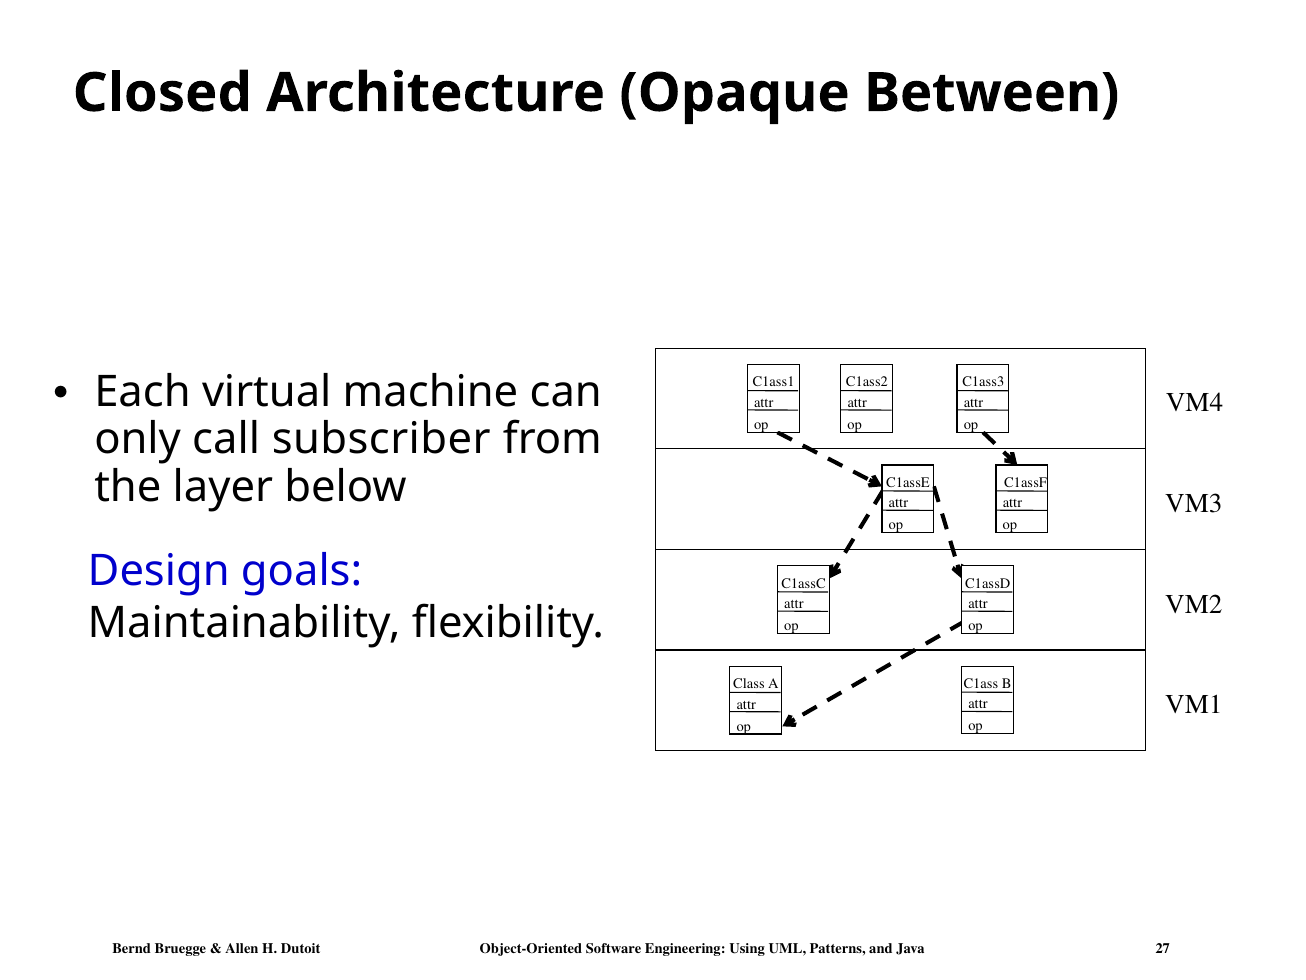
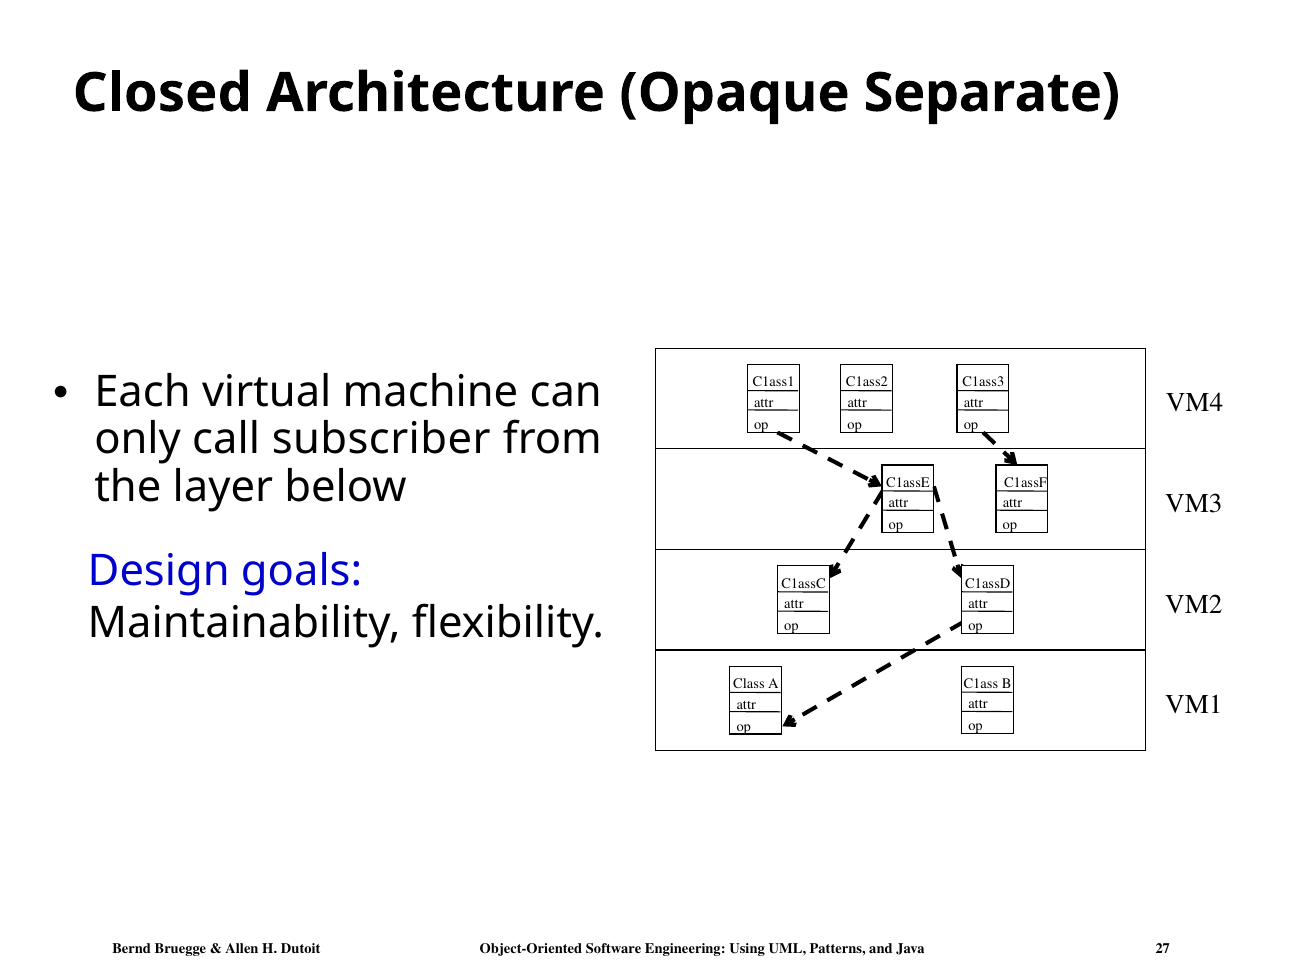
Between: Between -> Separate (992, 93)
